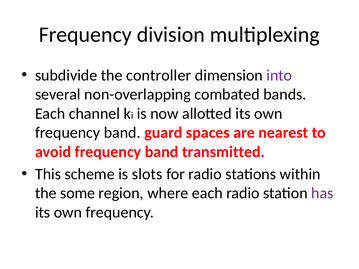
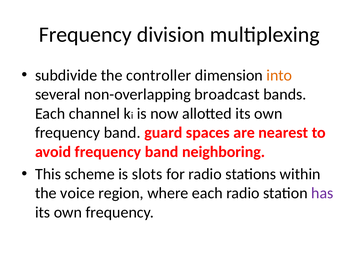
into colour: purple -> orange (279, 75)
combated: combated -> broadcast (227, 94)
transmitted: transmitted -> neighboring (224, 152)
some: some -> voice (77, 193)
